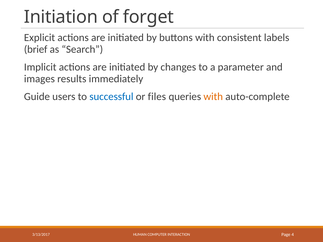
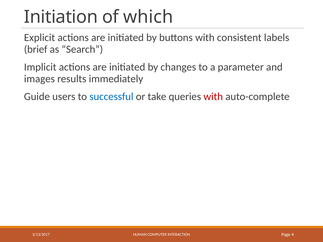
forget: forget -> which (148, 17)
files: files -> take (157, 97)
with colour: orange -> red (213, 97)
